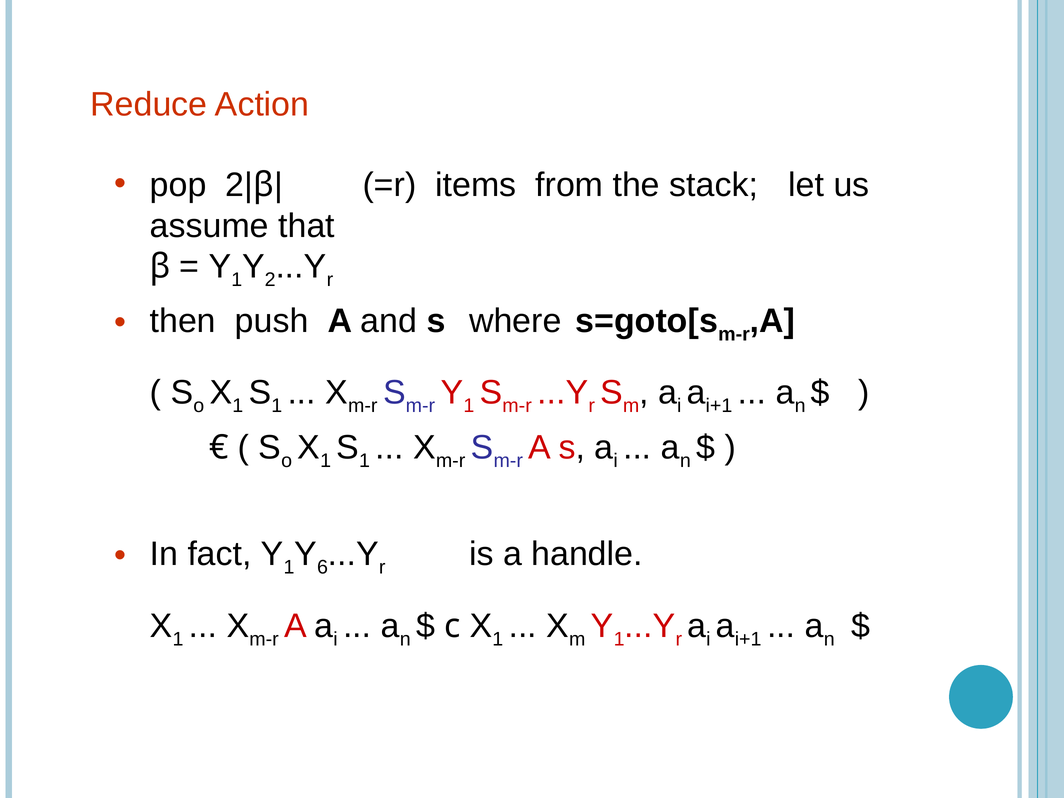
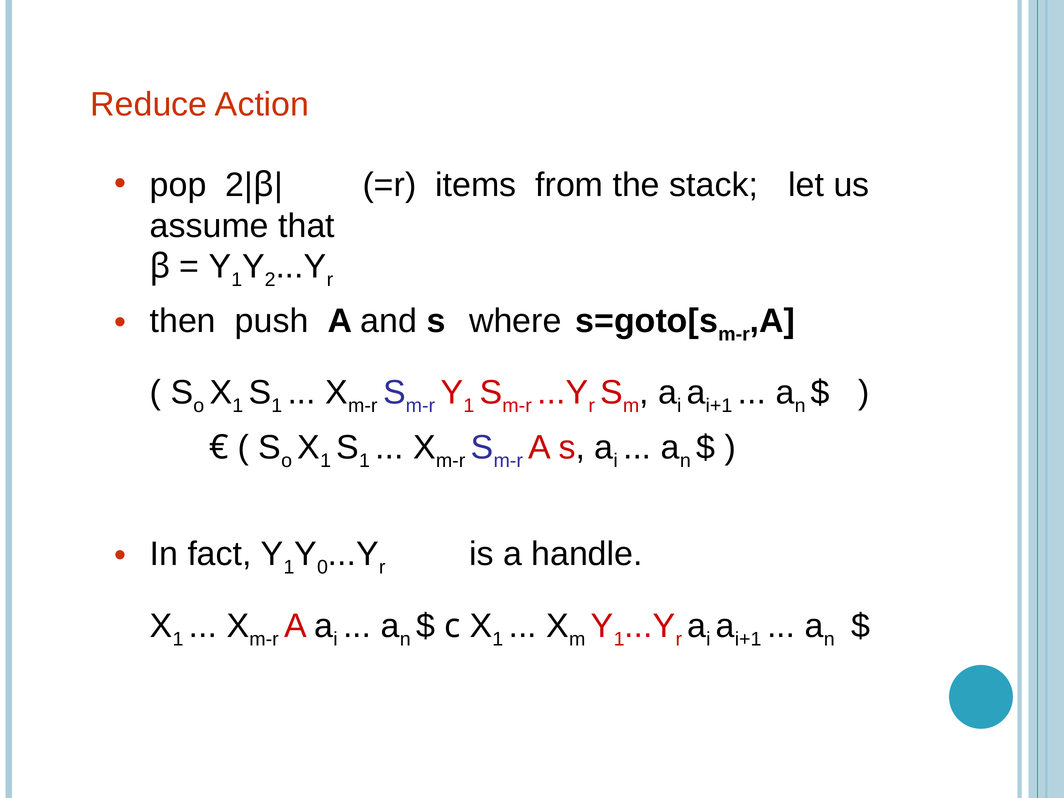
6: 6 -> 0 (323, 567)
